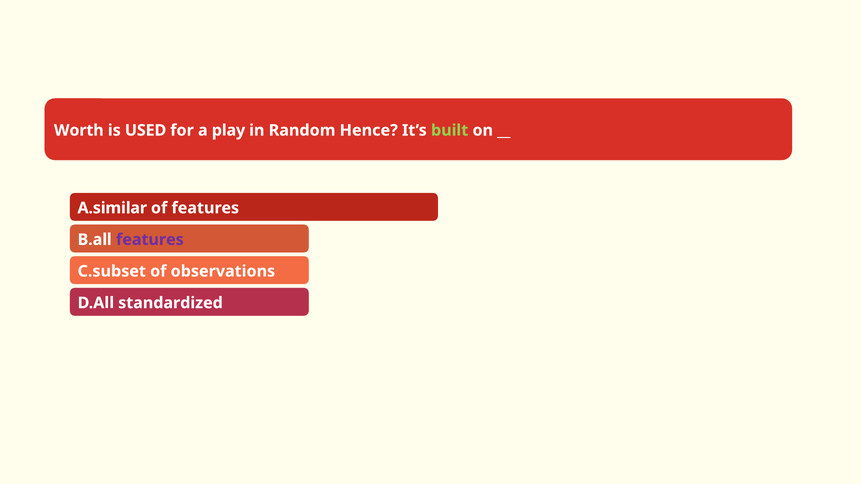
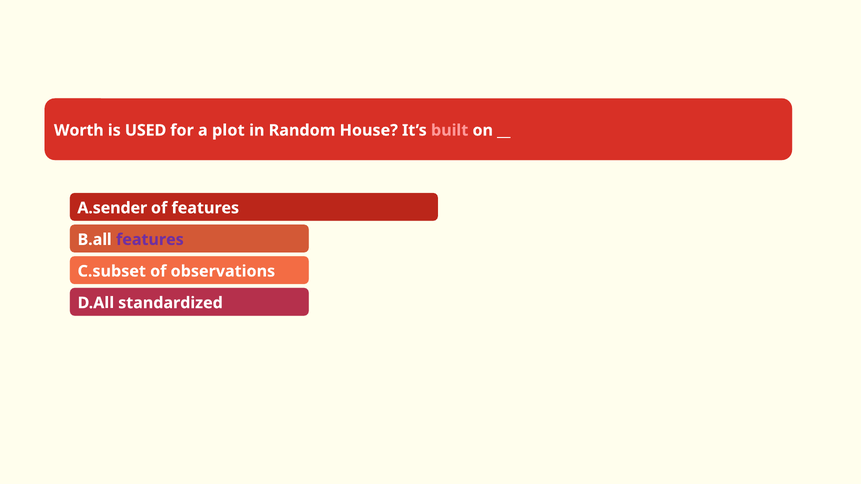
play: play -> plot (228, 130)
Hence: Hence -> House (369, 130)
built colour: light green -> pink (450, 130)
A.similar: A.similar -> A.sender (112, 208)
